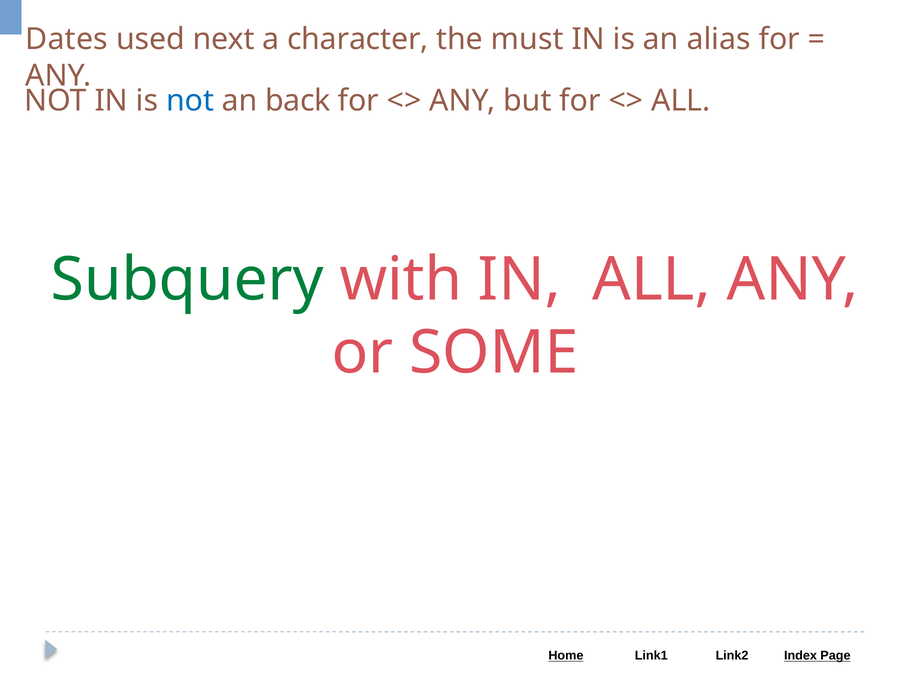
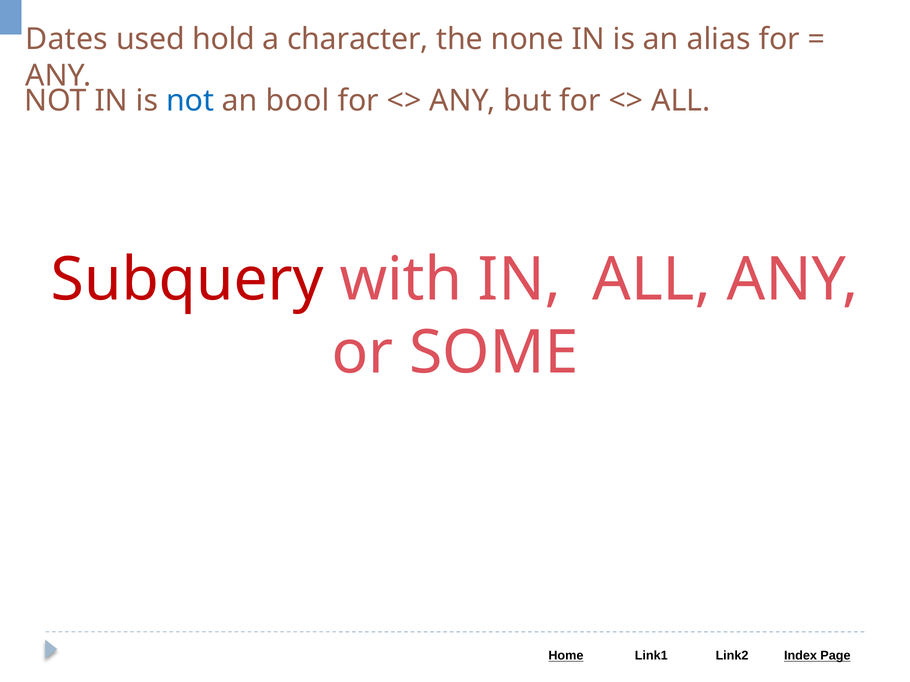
next: next -> hold (224, 39)
must: must -> none (527, 39)
back: back -> bool (298, 101)
Subquery colour: green -> red (187, 280)
